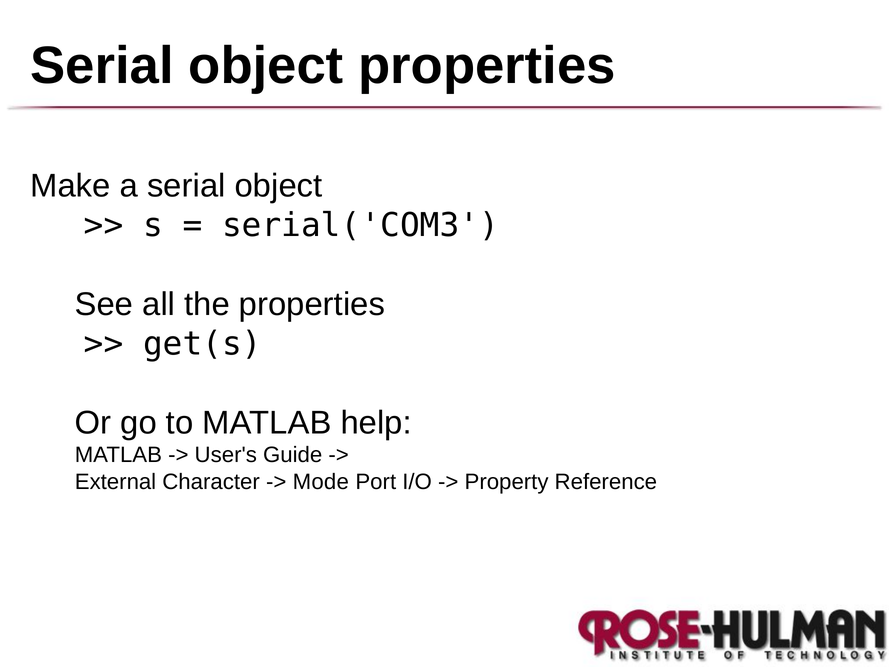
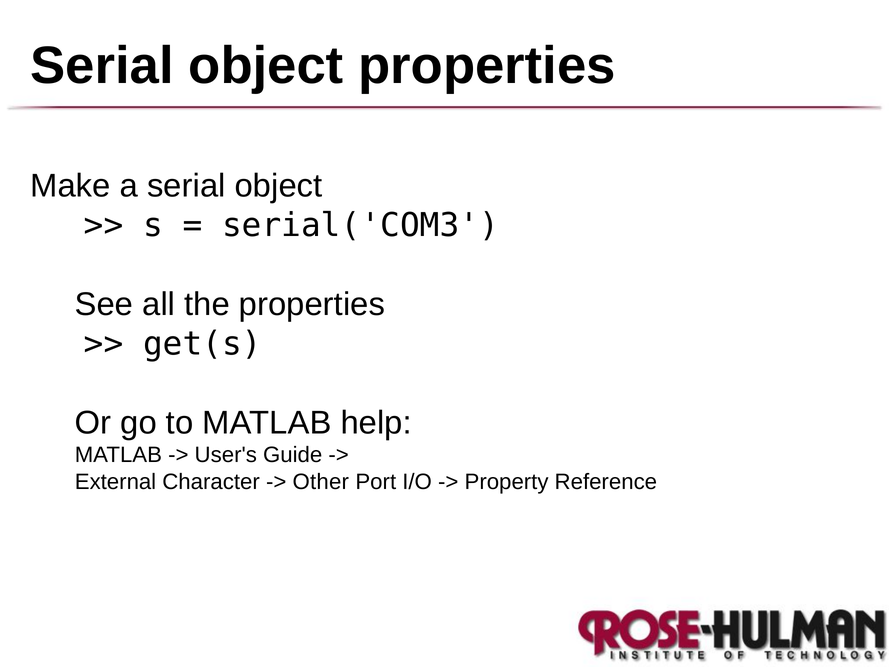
Mode: Mode -> Other (321, 482)
